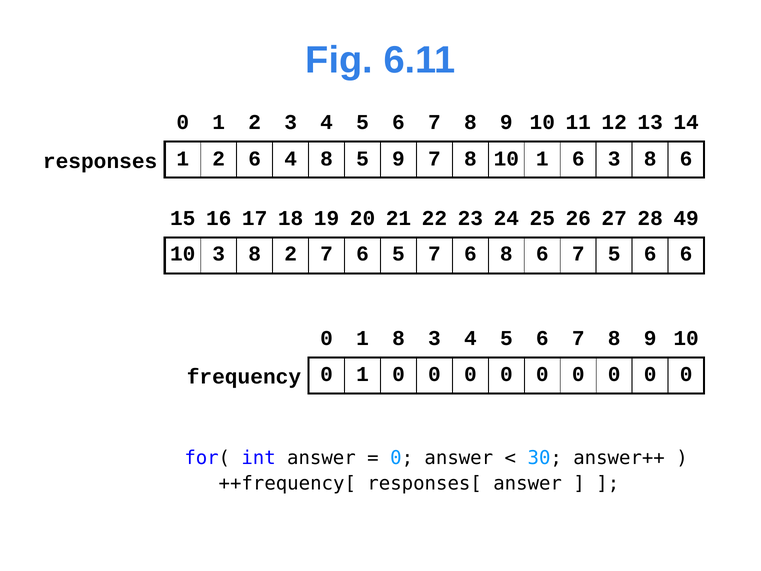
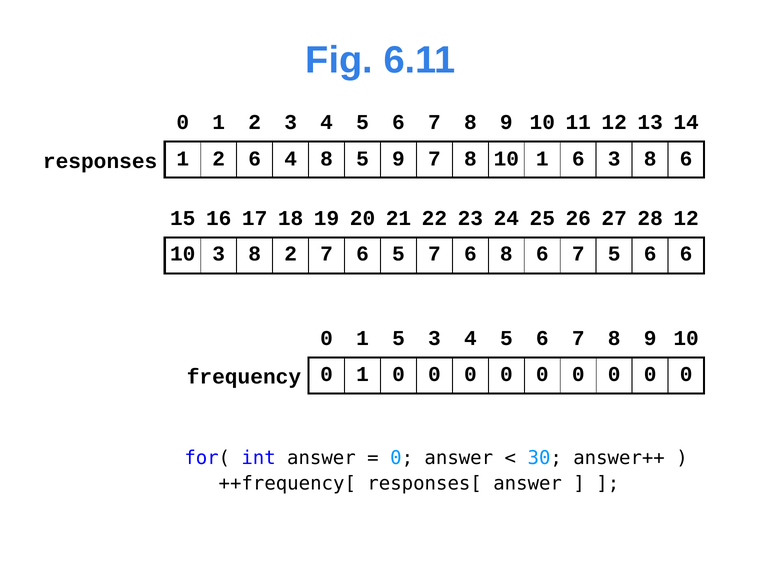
28 49: 49 -> 12 (686, 218)
1 8: 8 -> 5 (399, 338)
